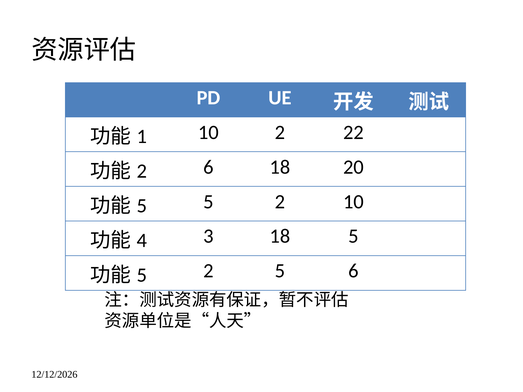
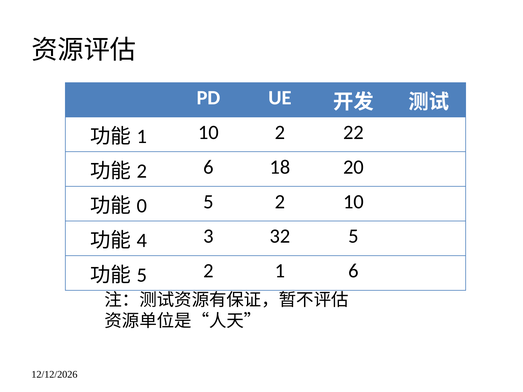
5: 5 -> 0 (142, 206)
3 18: 18 -> 32 (280, 236)
2 5: 5 -> 1 (280, 271)
